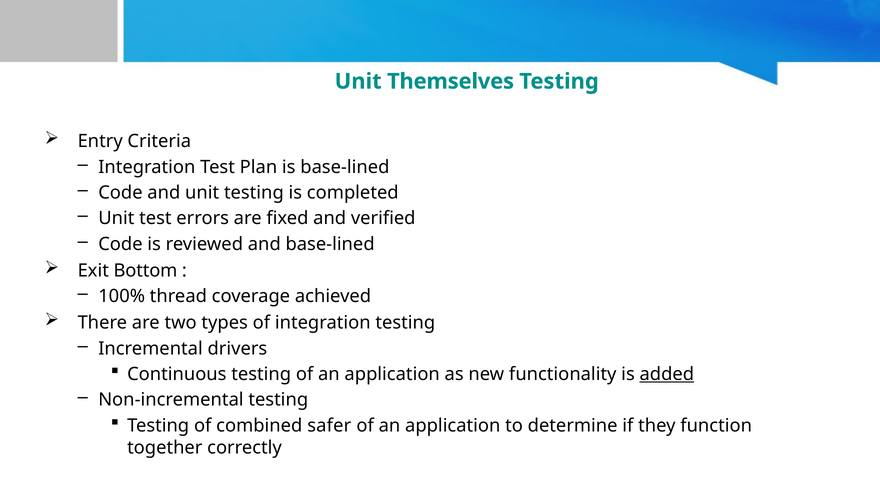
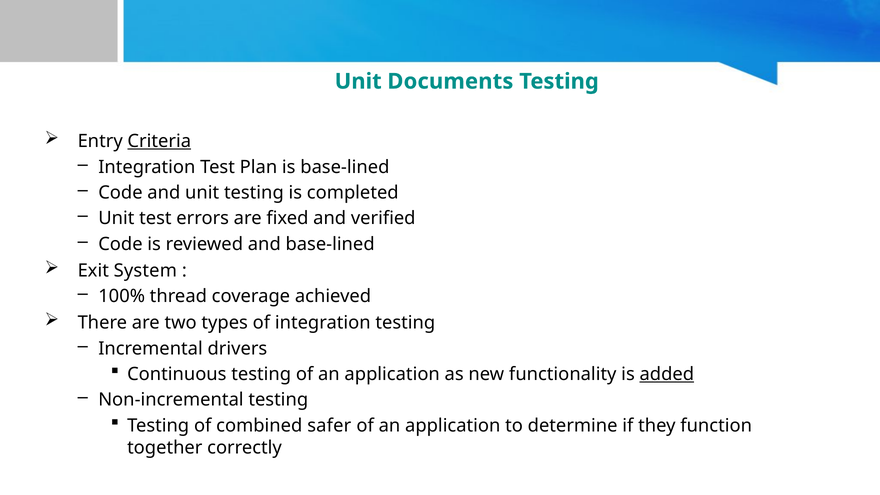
Themselves: Themselves -> Documents (450, 81)
Criteria underline: none -> present (159, 141)
Bottom: Bottom -> System (145, 271)
